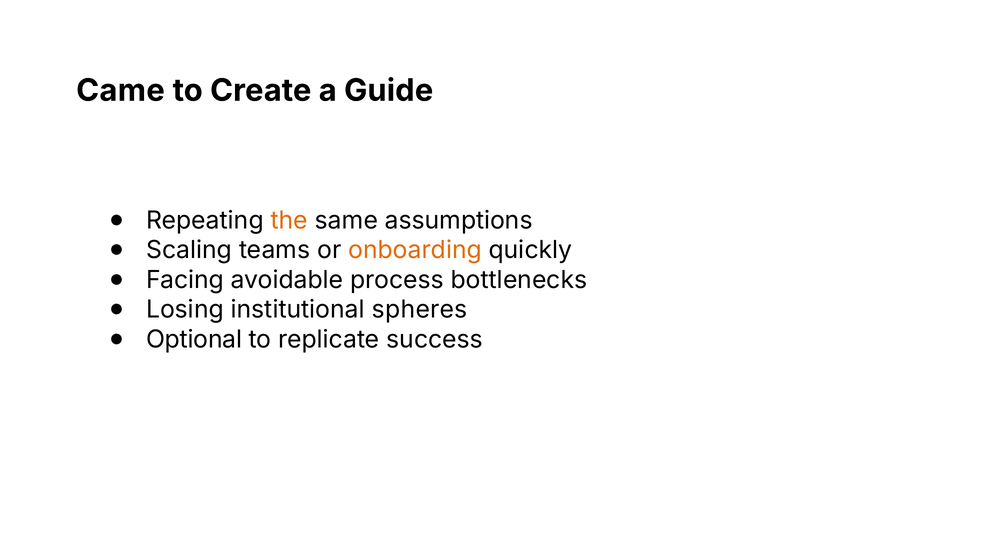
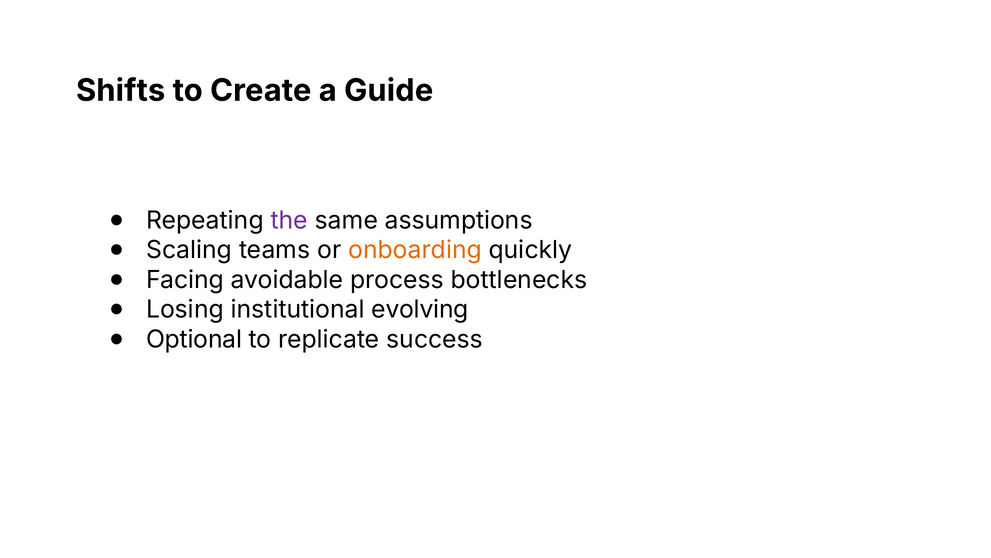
Came: Came -> Shifts (121, 90)
the colour: orange -> purple (289, 220)
spheres: spheres -> evolving (420, 309)
